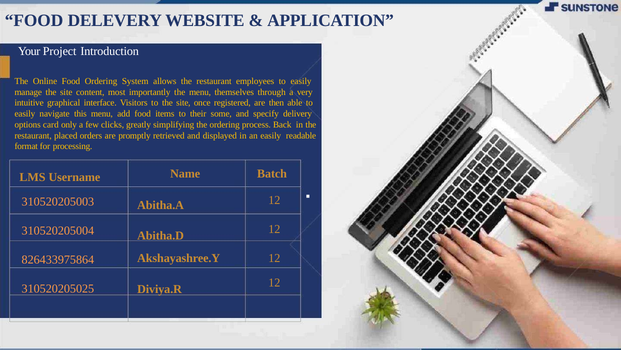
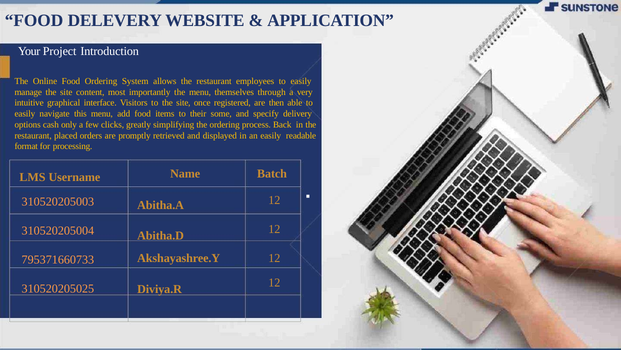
card: card -> cash (51, 125)
826433975864: 826433975864 -> 795371660733 (58, 260)
